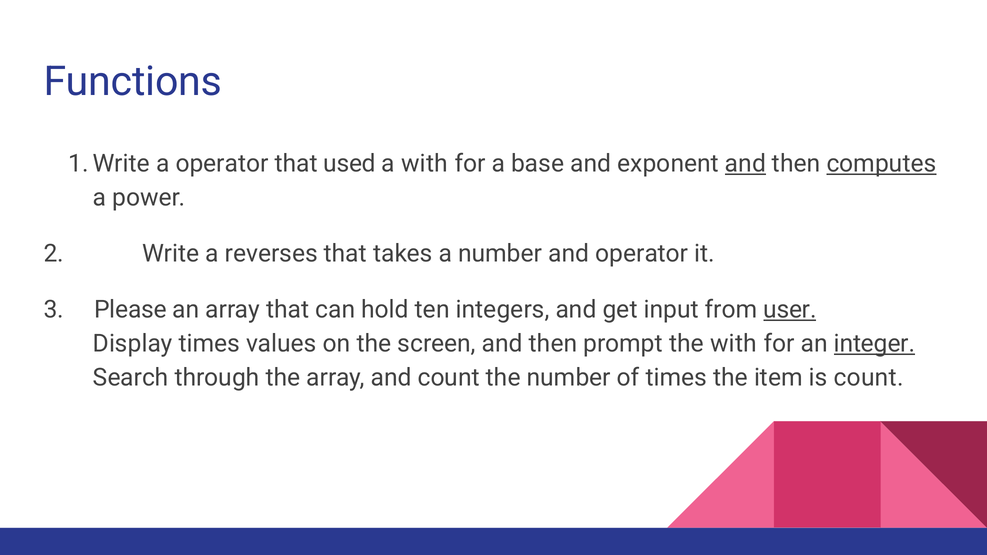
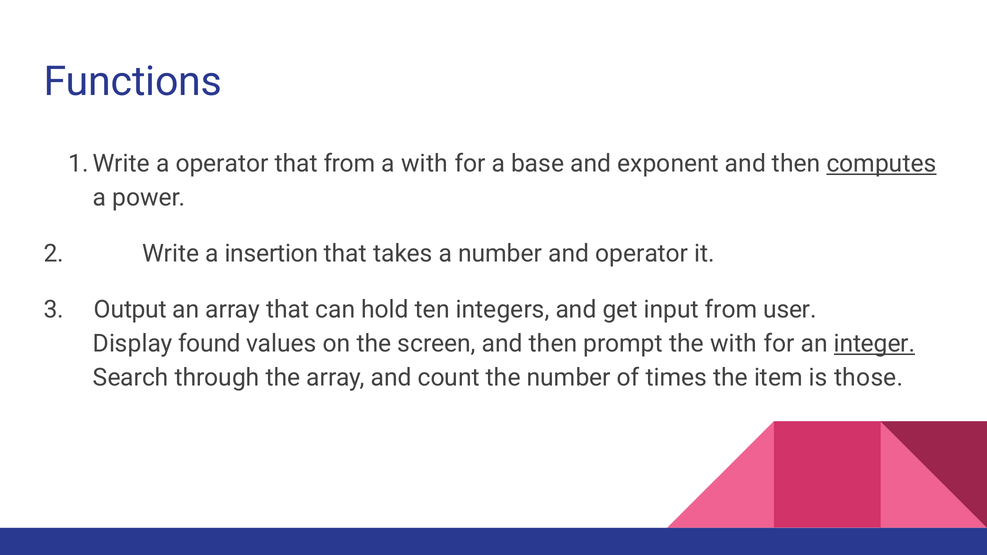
that used: used -> from (349, 164)
and underline: present -> none (745, 164)
reverses: reverses -> insertion (271, 254)
Please: Please -> Output (130, 310)
user underline: present -> none (790, 310)
Display times: times -> found (209, 344)
is count: count -> those (869, 378)
